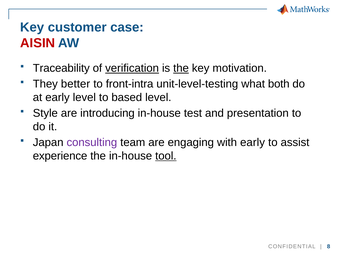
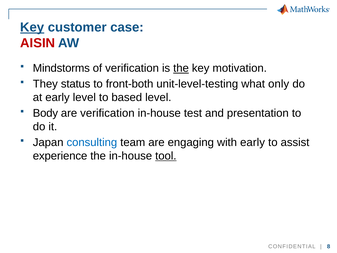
Key underline: none -> present (32, 27)
Traceability: Traceability -> Mindstorms (61, 68)
verification underline: present -> none (132, 68)
better: better -> status (76, 84)
front-intra: front-intra -> front-both (130, 84)
both: both -> only (279, 84)
Style: Style -> Body (45, 113)
are introducing: introducing -> verification (107, 113)
consulting colour: purple -> blue (92, 142)
